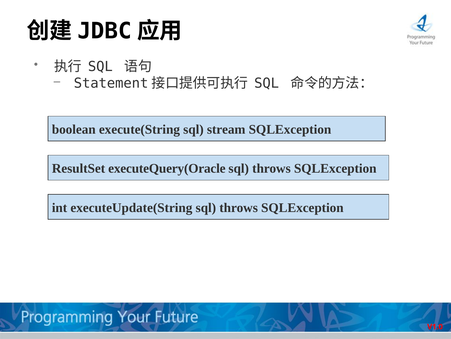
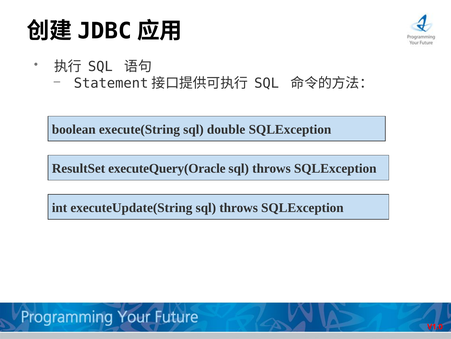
stream: stream -> double (226, 129)
